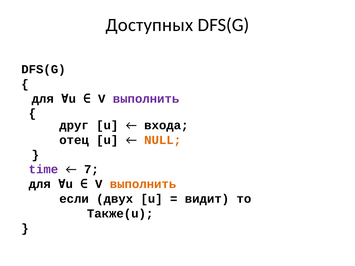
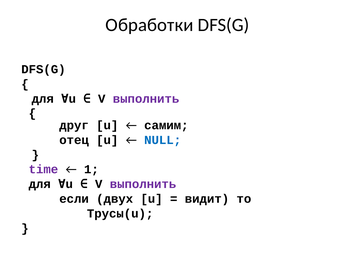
Доступных: Доступных -> Обработки (149, 25)
входа: входа -> самим (166, 125)
NULL colour: orange -> blue (163, 140)
7: 7 -> 1 (91, 170)
выполнить colour: orange -> purple (143, 184)
Также(u: Также(u -> Трусы(u (120, 214)
